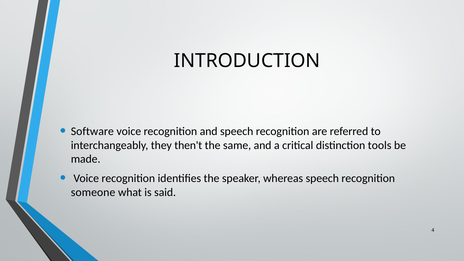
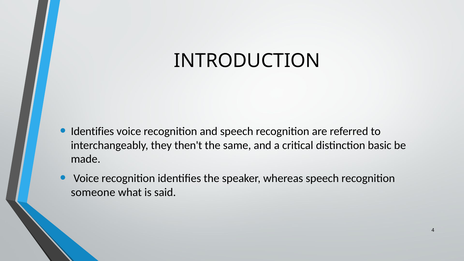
Software: Software -> Identifies (92, 131)
tools: tools -> basic (380, 145)
